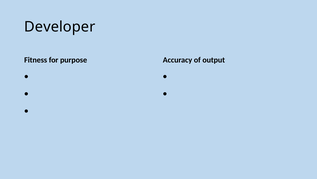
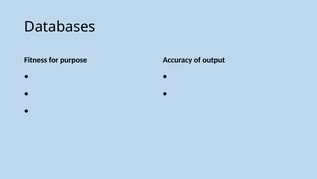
Developer: Developer -> Databases (60, 27)
